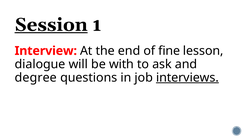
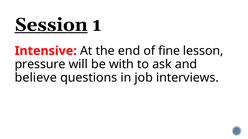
Interview: Interview -> Intensive (46, 51)
dialogue: dialogue -> pressure (40, 64)
degree: degree -> believe (36, 78)
interviews underline: present -> none (187, 78)
